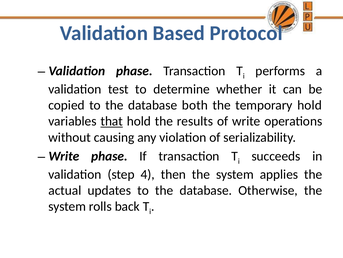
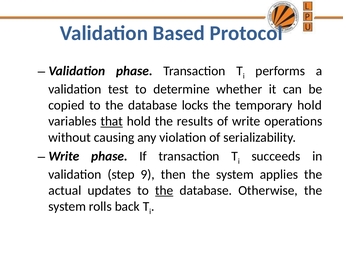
both: both -> locks (195, 105)
4: 4 -> 9 (148, 174)
the underline: none -> present (164, 190)
